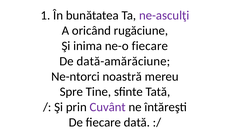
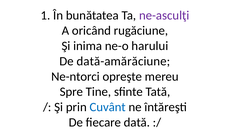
ne-o fiecare: fiecare -> harului (150, 46)
noastră: noastră -> opreşte (122, 77)
Cuvânt colour: purple -> blue (108, 107)
